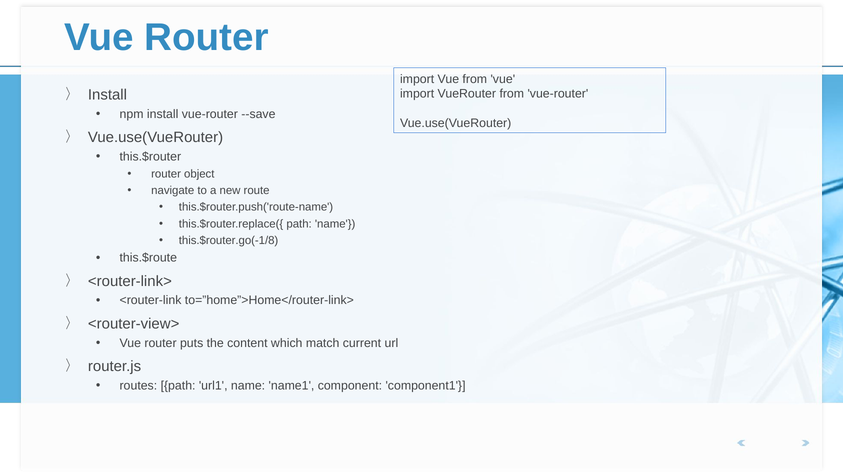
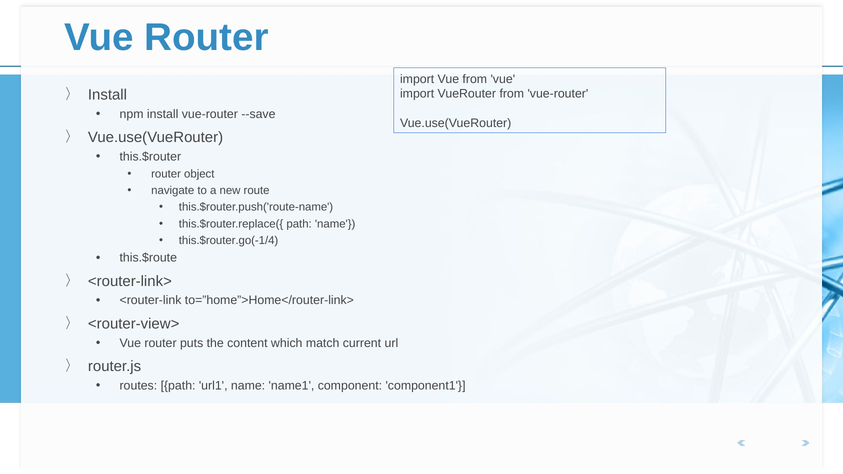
this.$router.go(-1/8: this.$router.go(-1/8 -> this.$router.go(-1/4 (229, 241)
